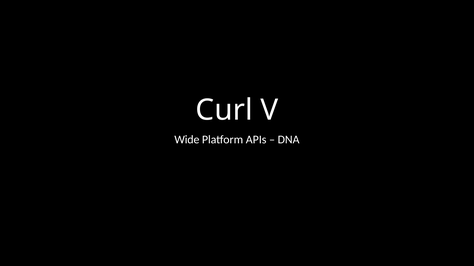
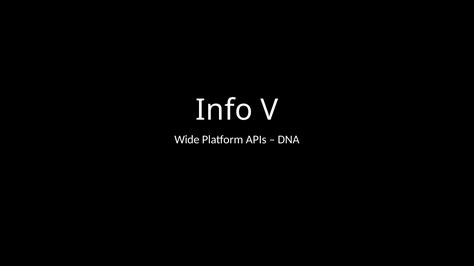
Curl: Curl -> Info (224, 110)
